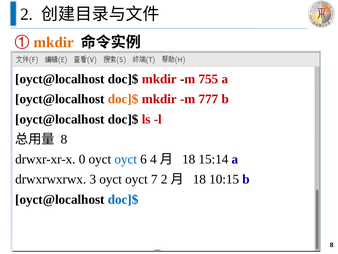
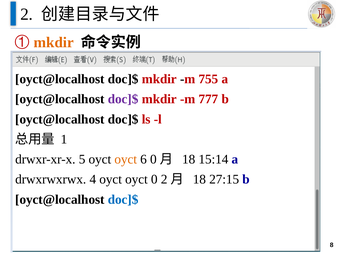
doc]$ colour: orange -> purple (123, 99)
8: 8 -> 1 (64, 139)
0: 0 -> 5 (82, 159)
oyct colour: blue -> orange (126, 159)
6 4: 4 -> 0 (153, 159)
3: 3 -> 4 (93, 179)
oyct 7: 7 -> 0 (154, 179)
10:15: 10:15 -> 27:15 (224, 179)
